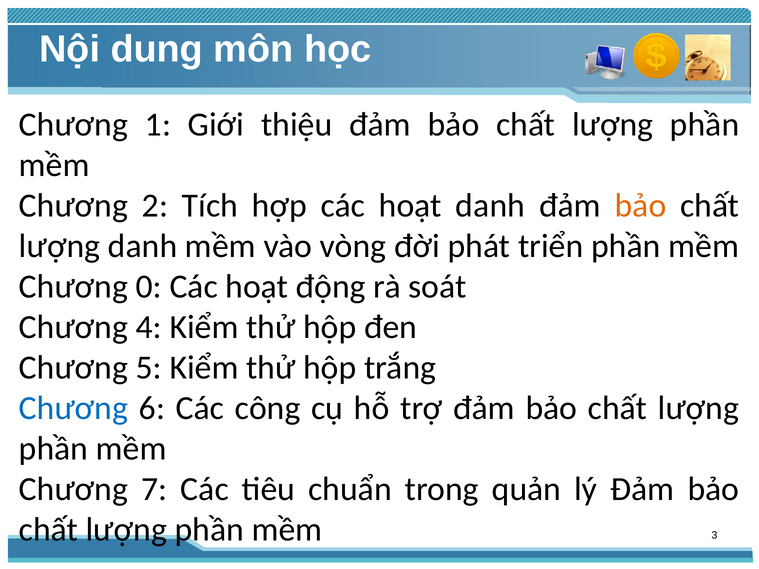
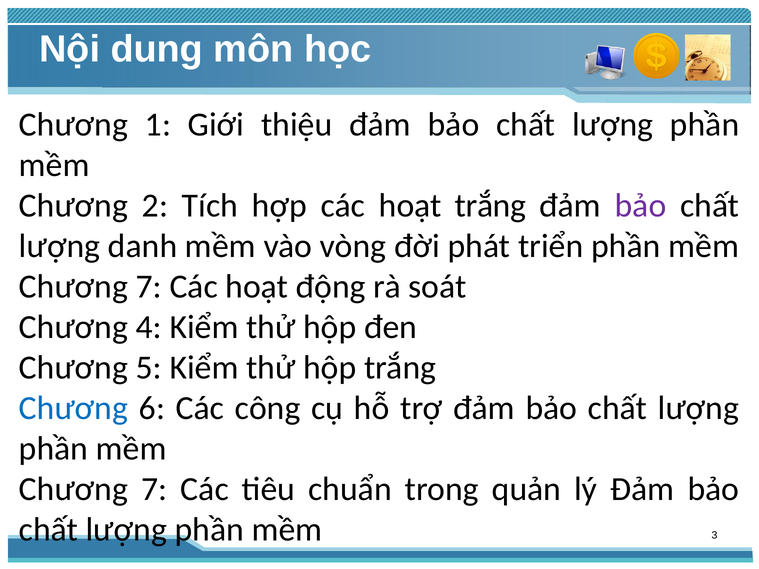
hoạt danh: danh -> trắng (490, 206)
bảo colour: orange -> purple (640, 206)
0: 0 -> 7 (149, 287)
